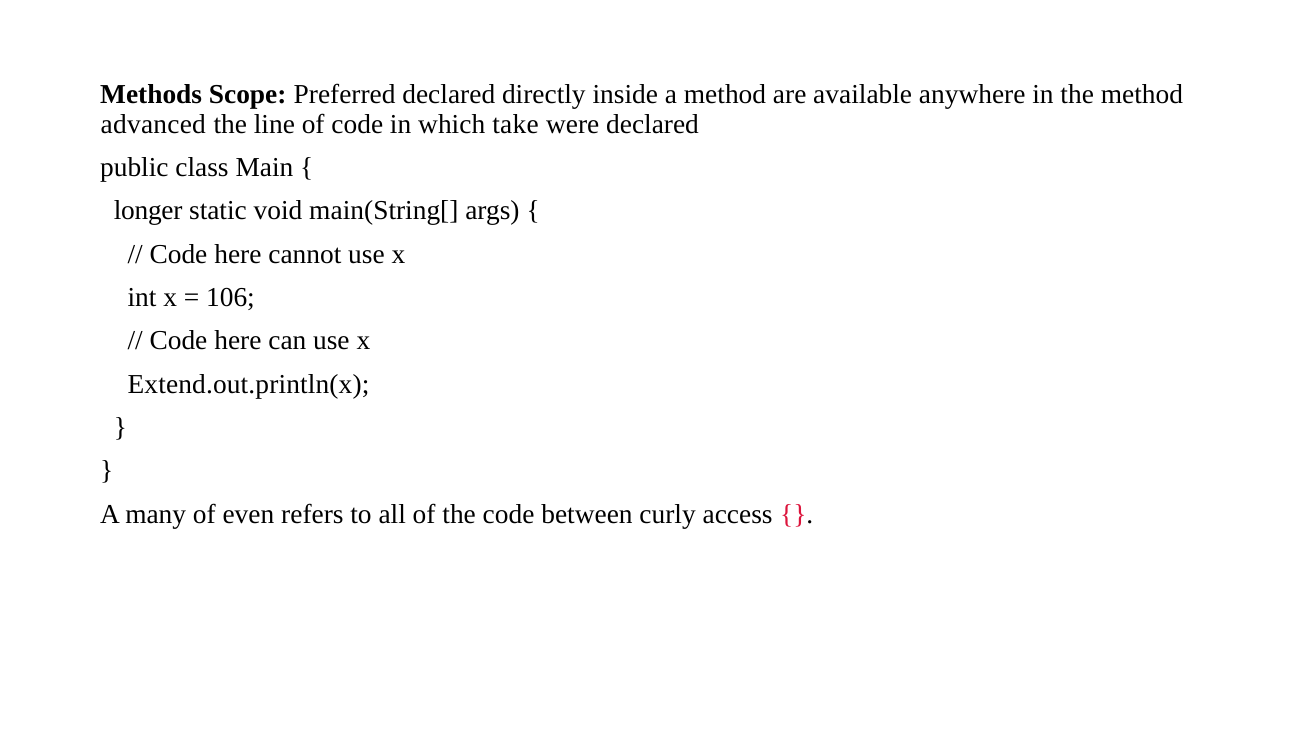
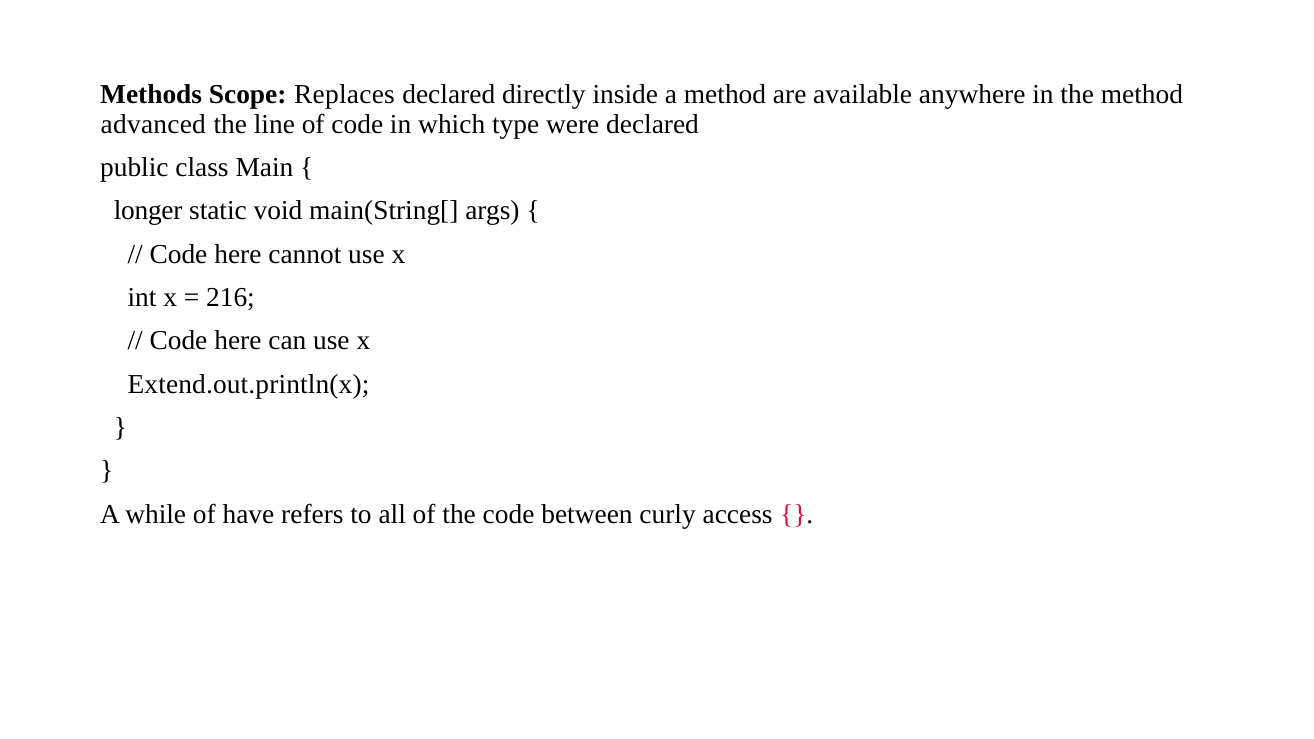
Preferred: Preferred -> Replaces (344, 95)
take: take -> type (516, 124)
106: 106 -> 216 (230, 298)
many: many -> while (156, 514)
even: even -> have (248, 514)
